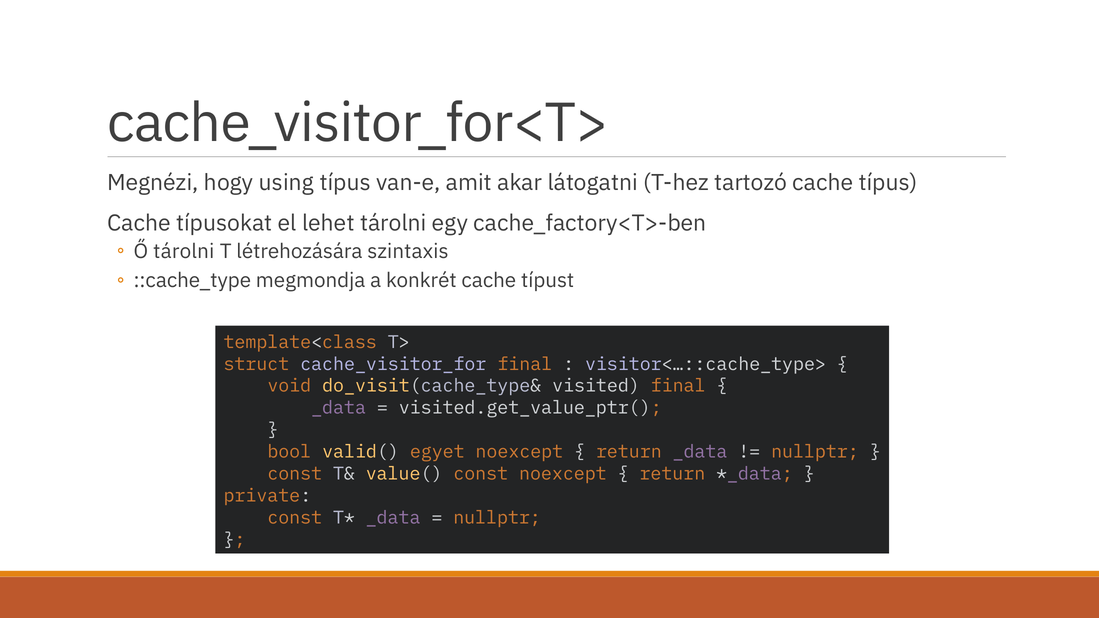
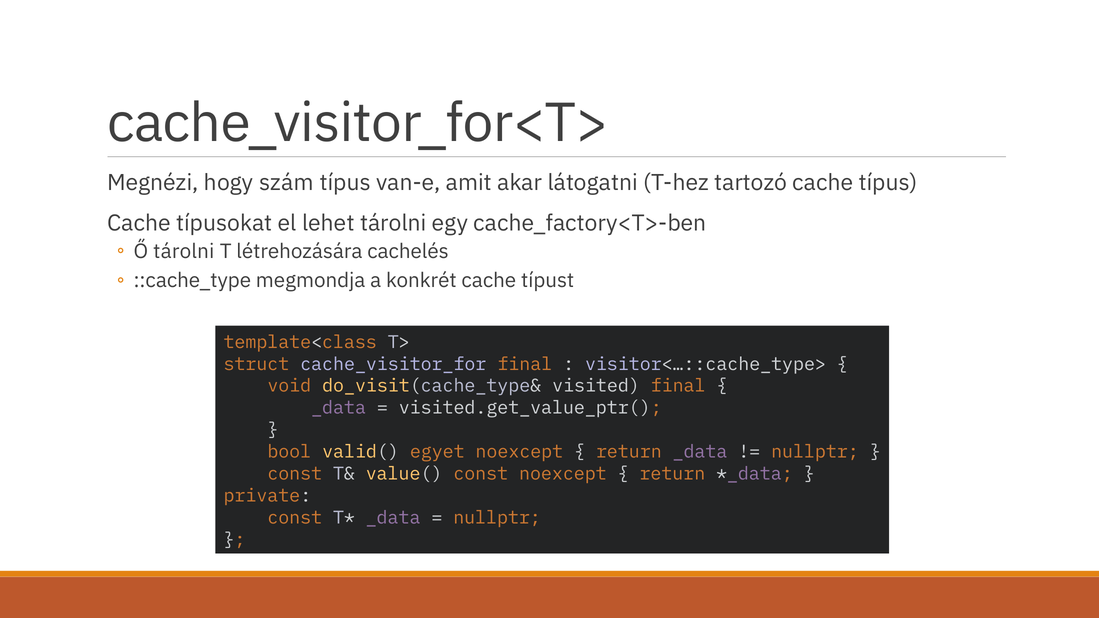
using: using -> szám (286, 183)
szintaxis: szintaxis -> cachelés (408, 252)
